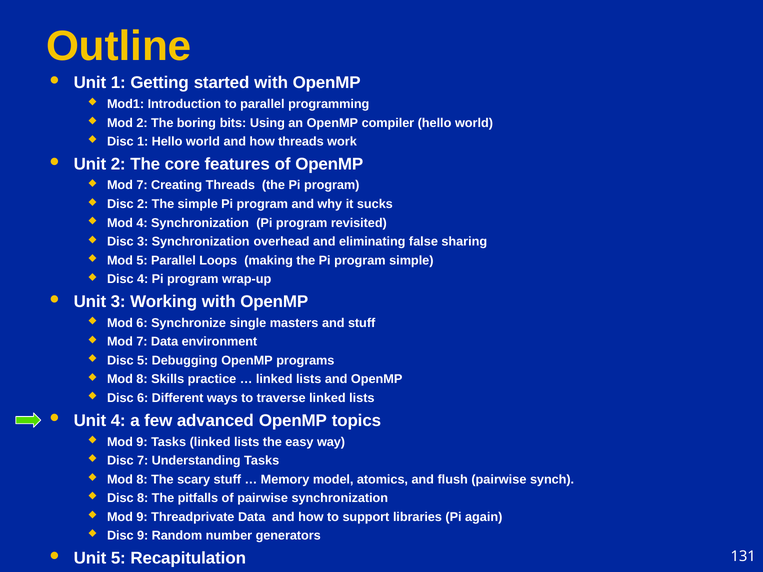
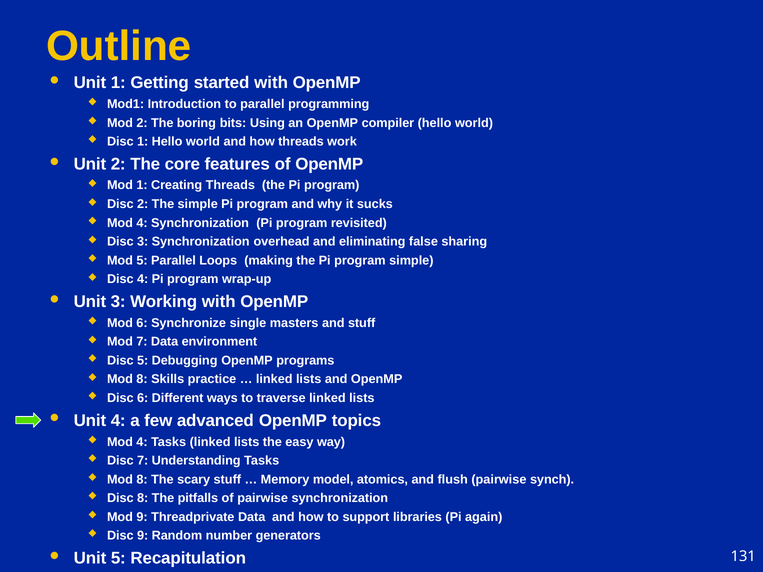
7: 7 -> 1 (142, 185)
9: 9 -> 4 (142, 442)
